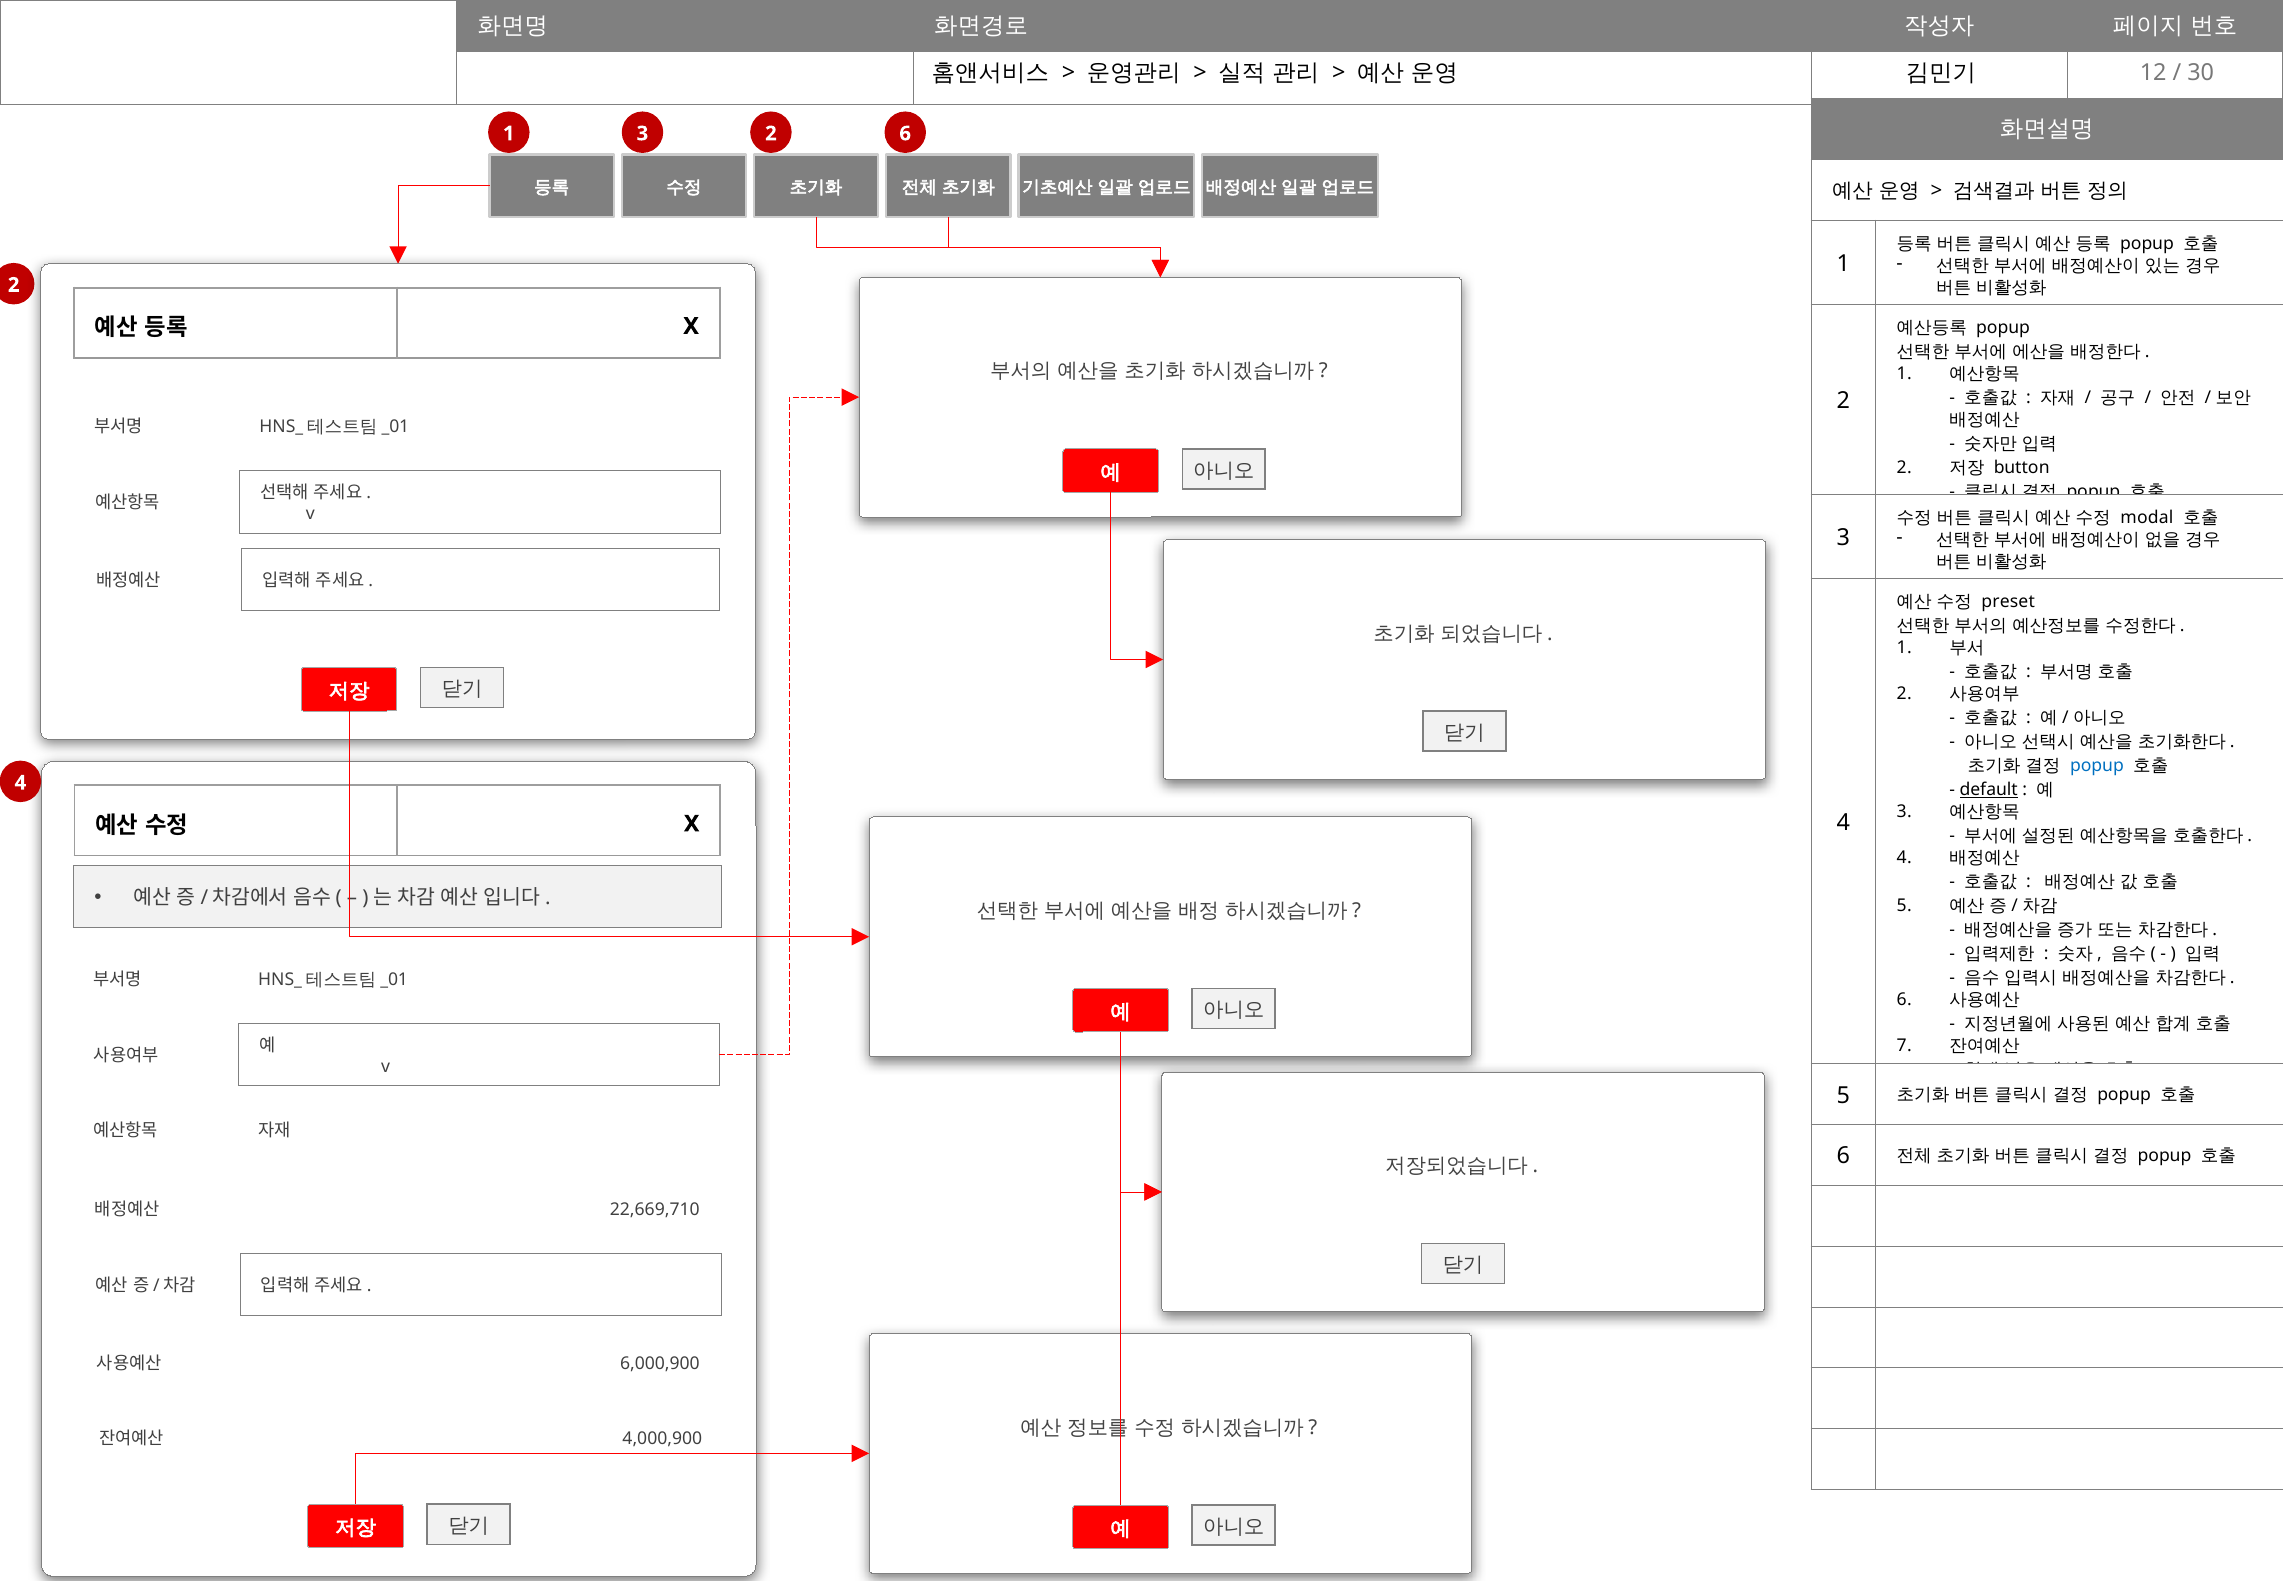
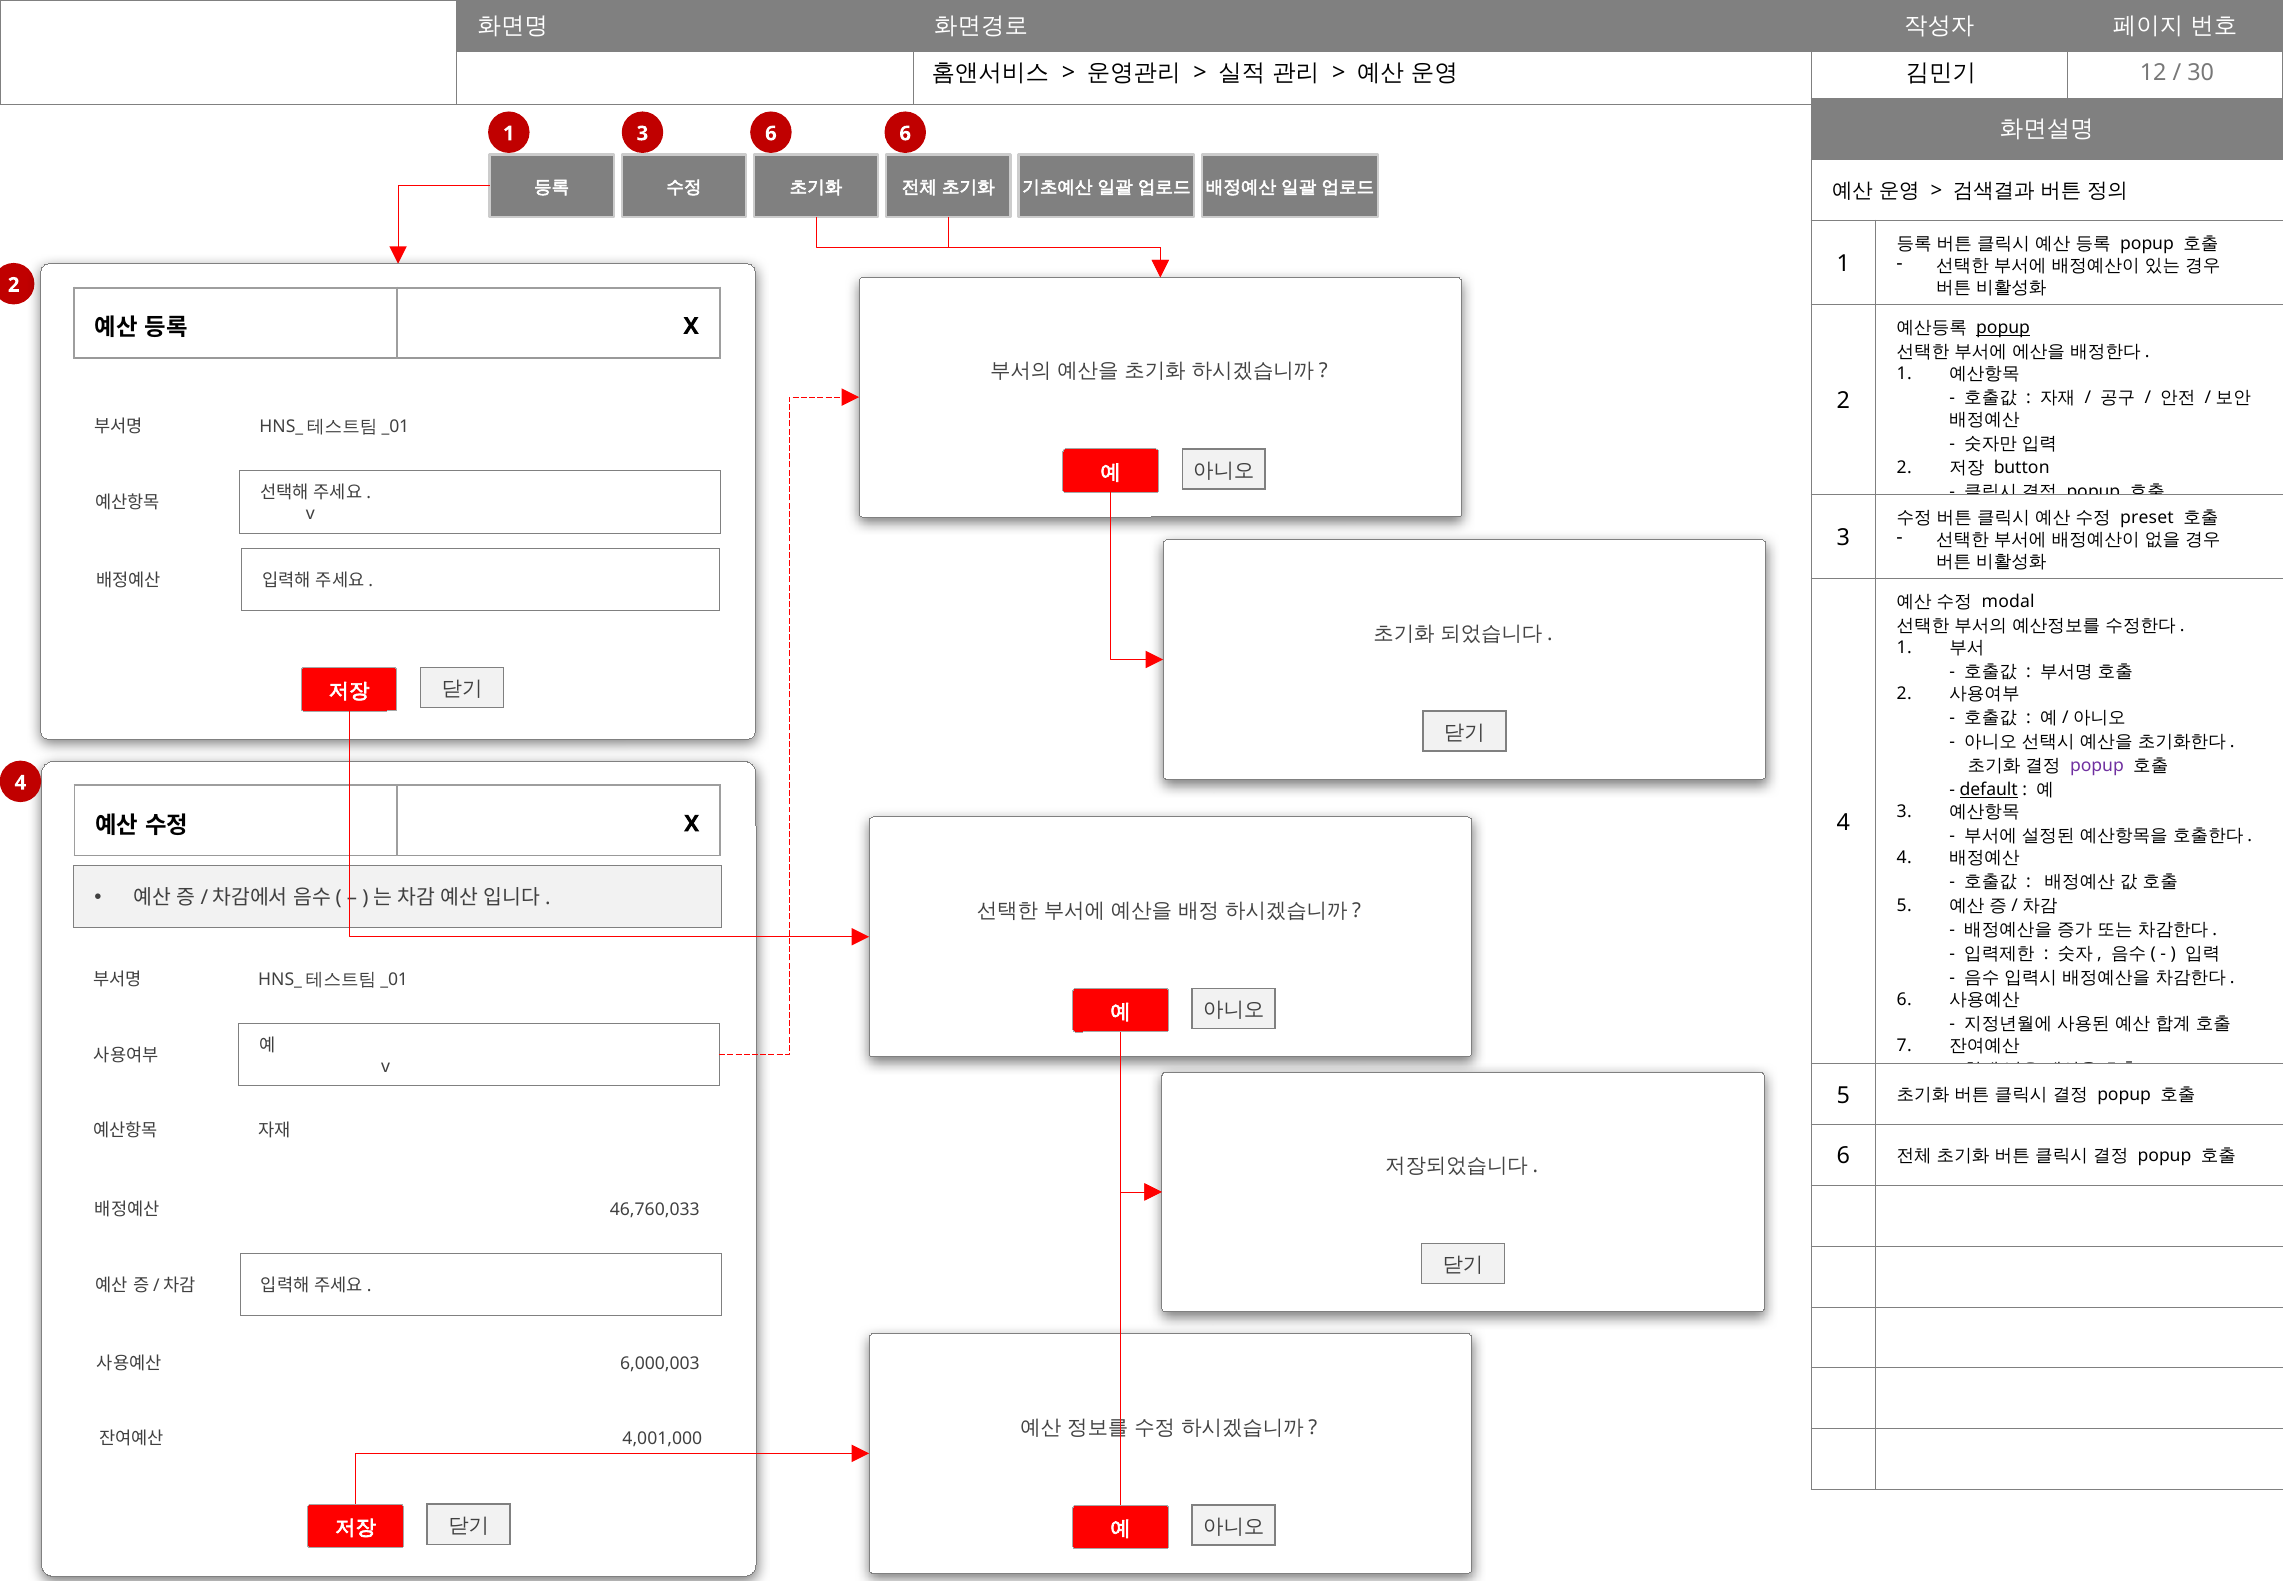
3 2: 2 -> 6 (771, 134)
popup underline: none -> present (2003, 328)
modal: modal -> preset (2147, 517)
preset: preset -> modal (2008, 602)
popup colour: blue -> purple (2097, 765)
22,669,710: 22,669,710 -> 46,760,033 (655, 1209)
6,000,900: 6,000,900 -> 6,000,003 (660, 1363)
4,000,900: 4,000,900 -> 4,001,000 (662, 1438)
